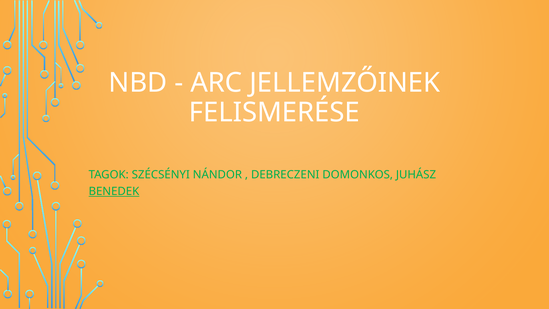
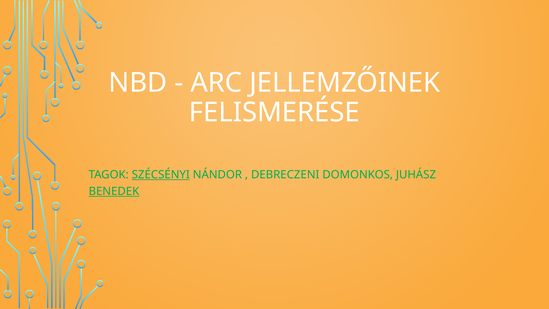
SZÉCSÉNYI underline: none -> present (161, 175)
